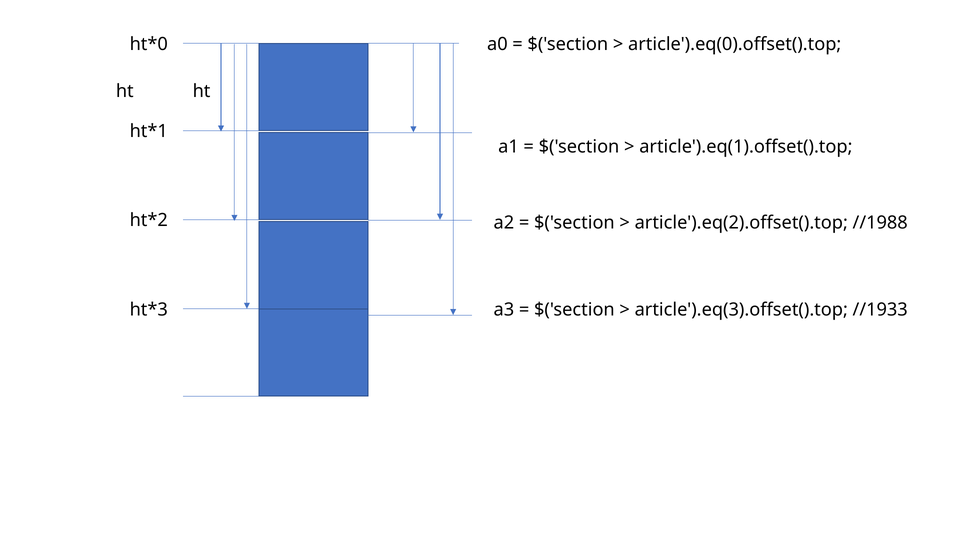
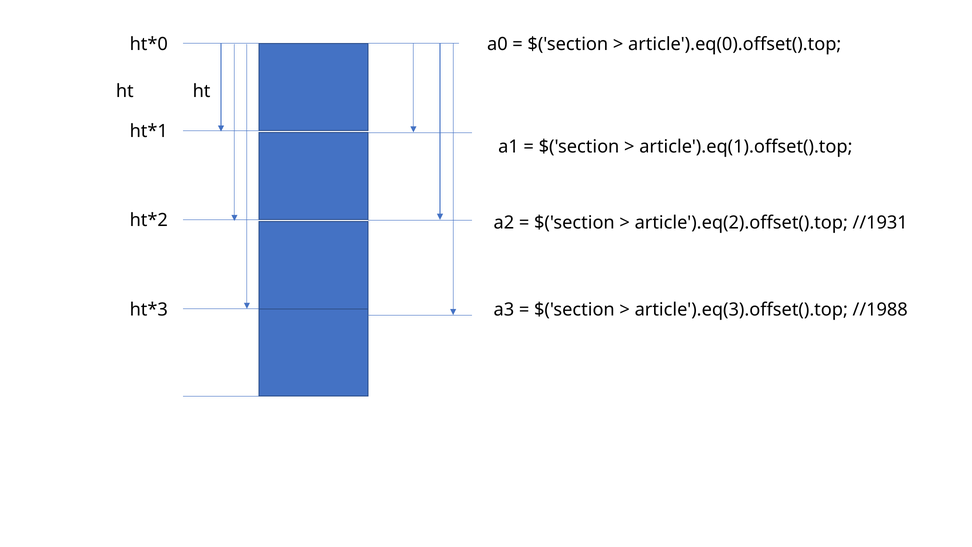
//1988: //1988 -> //1931 (880, 222)
//1933: //1933 -> //1988 (880, 310)
